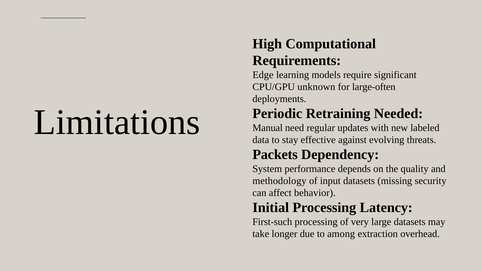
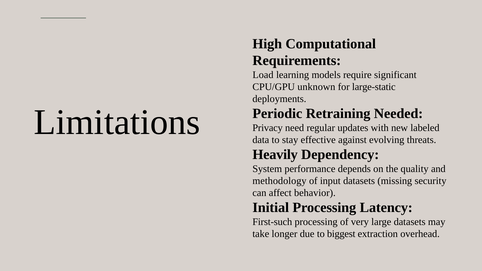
Edge: Edge -> Load (263, 75)
large-often: large-often -> large-static (374, 87)
Manual: Manual -> Privacy (268, 128)
Packets: Packets -> Heavily (275, 155)
among: among -> biggest (341, 234)
